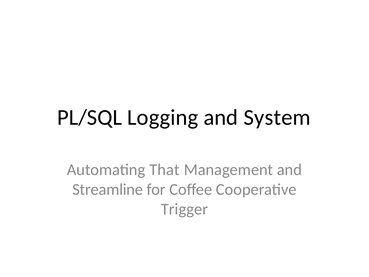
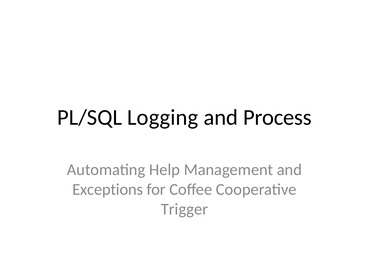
System: System -> Process (277, 117)
That: That -> Help (165, 170)
Streamline: Streamline -> Exceptions (108, 189)
